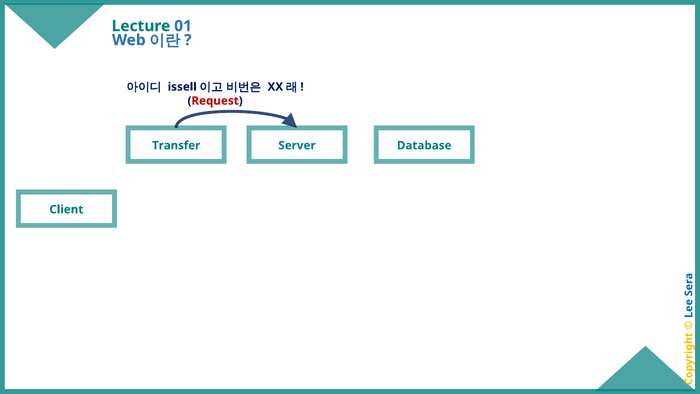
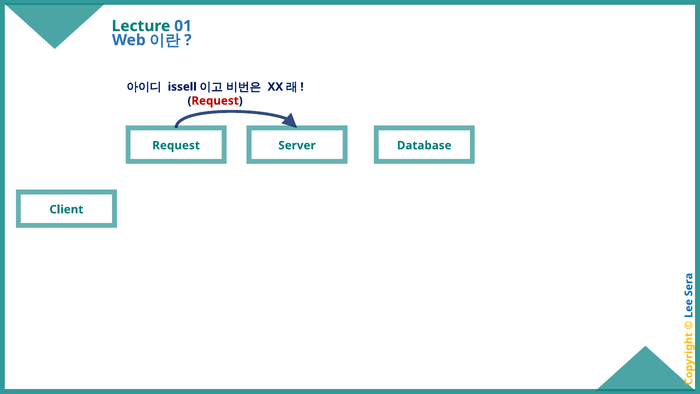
Transfer: Transfer -> Request (176, 145)
